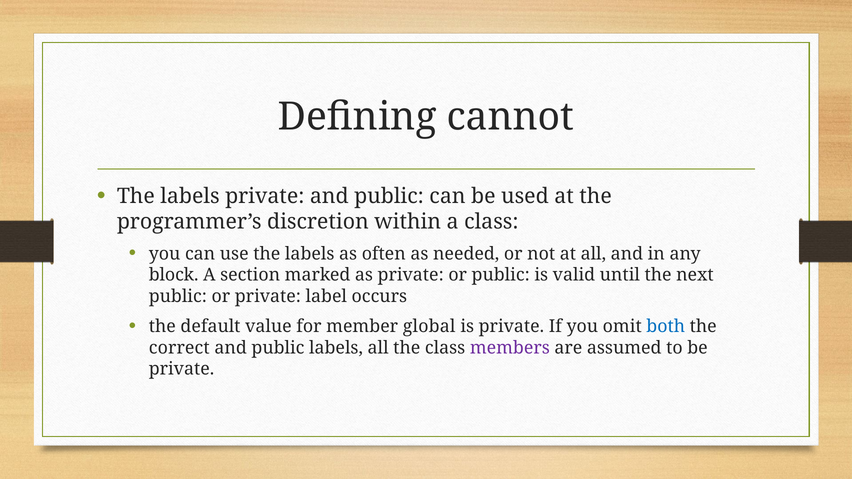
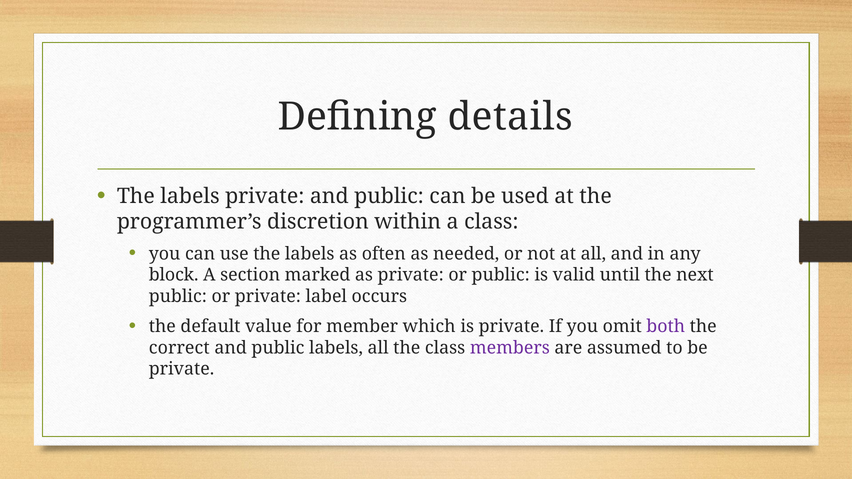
cannot: cannot -> details (510, 117)
global: global -> which (429, 327)
both colour: blue -> purple (666, 327)
